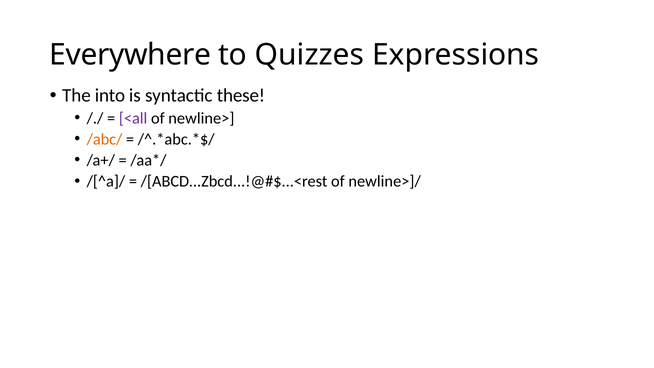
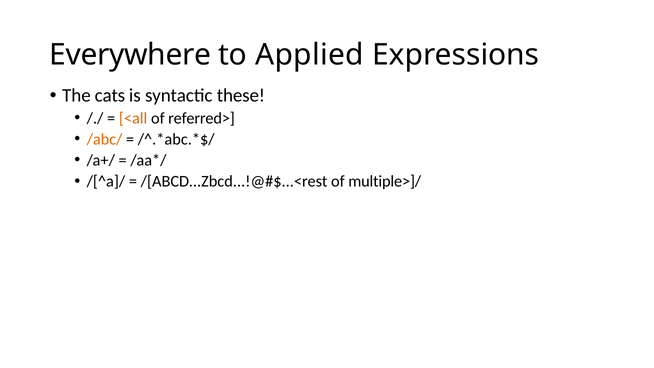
Quizzes: Quizzes -> Applied (309, 55)
into: into -> cats (110, 96)
<all colour: purple -> orange (133, 118)
newline>: newline> -> referred> (202, 118)
newline>]/: newline>]/ -> multiple>]/ (385, 181)
